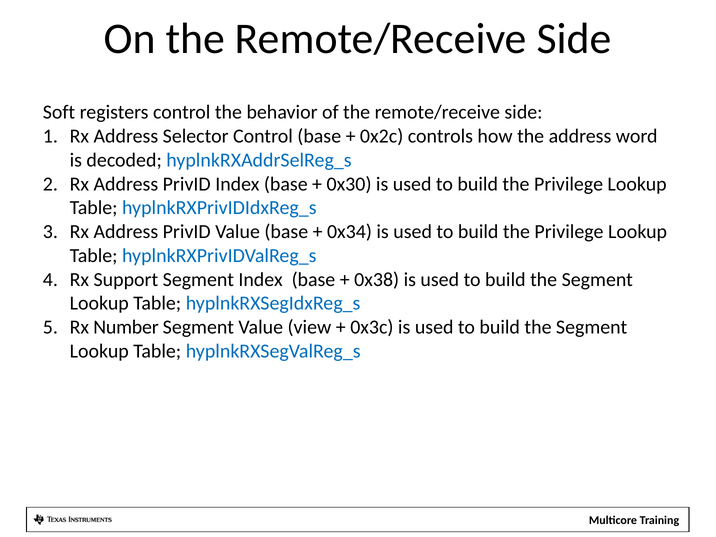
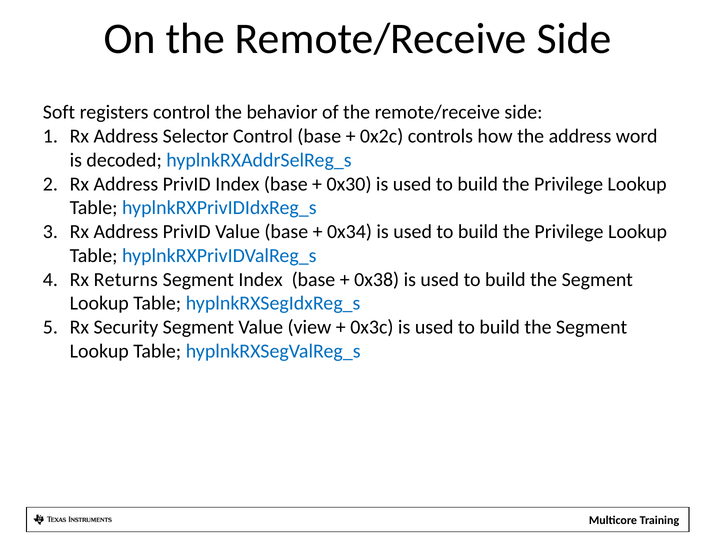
Support: Support -> Returns (126, 279)
Number: Number -> Security (126, 327)
